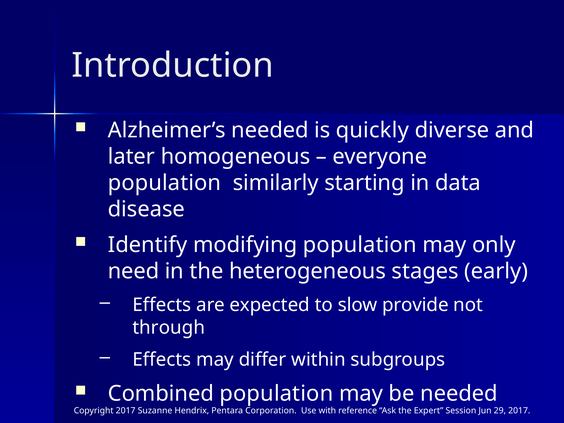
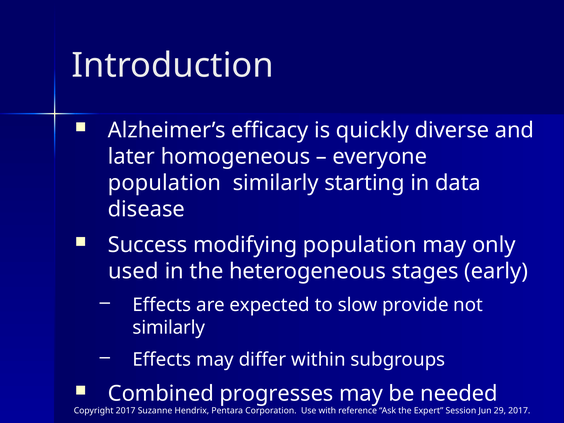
Alzheimer’s needed: needed -> efficacy (270, 130)
Identify: Identify -> Success (148, 245)
need: need -> used (133, 271)
through: through -> similarly (169, 328)
Combined population: population -> progresses (277, 394)
